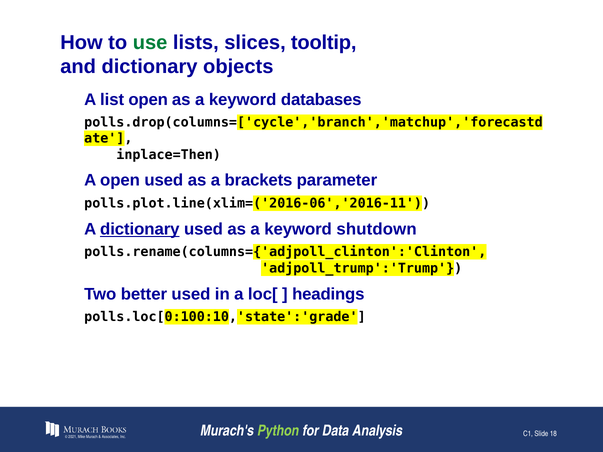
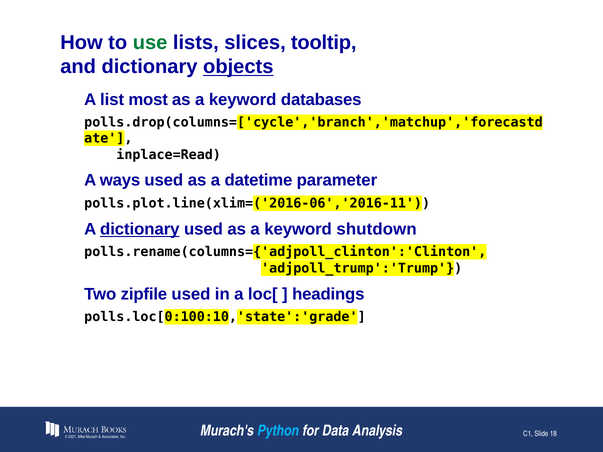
objects underline: none -> present (238, 67)
list open: open -> most (148, 100)
inplace=Then: inplace=Then -> inplace=Read (169, 155)
A open: open -> ways (120, 181)
brackets: brackets -> datetime (258, 181)
better: better -> zipfile (144, 294)
Python colour: light green -> light blue (278, 431)
